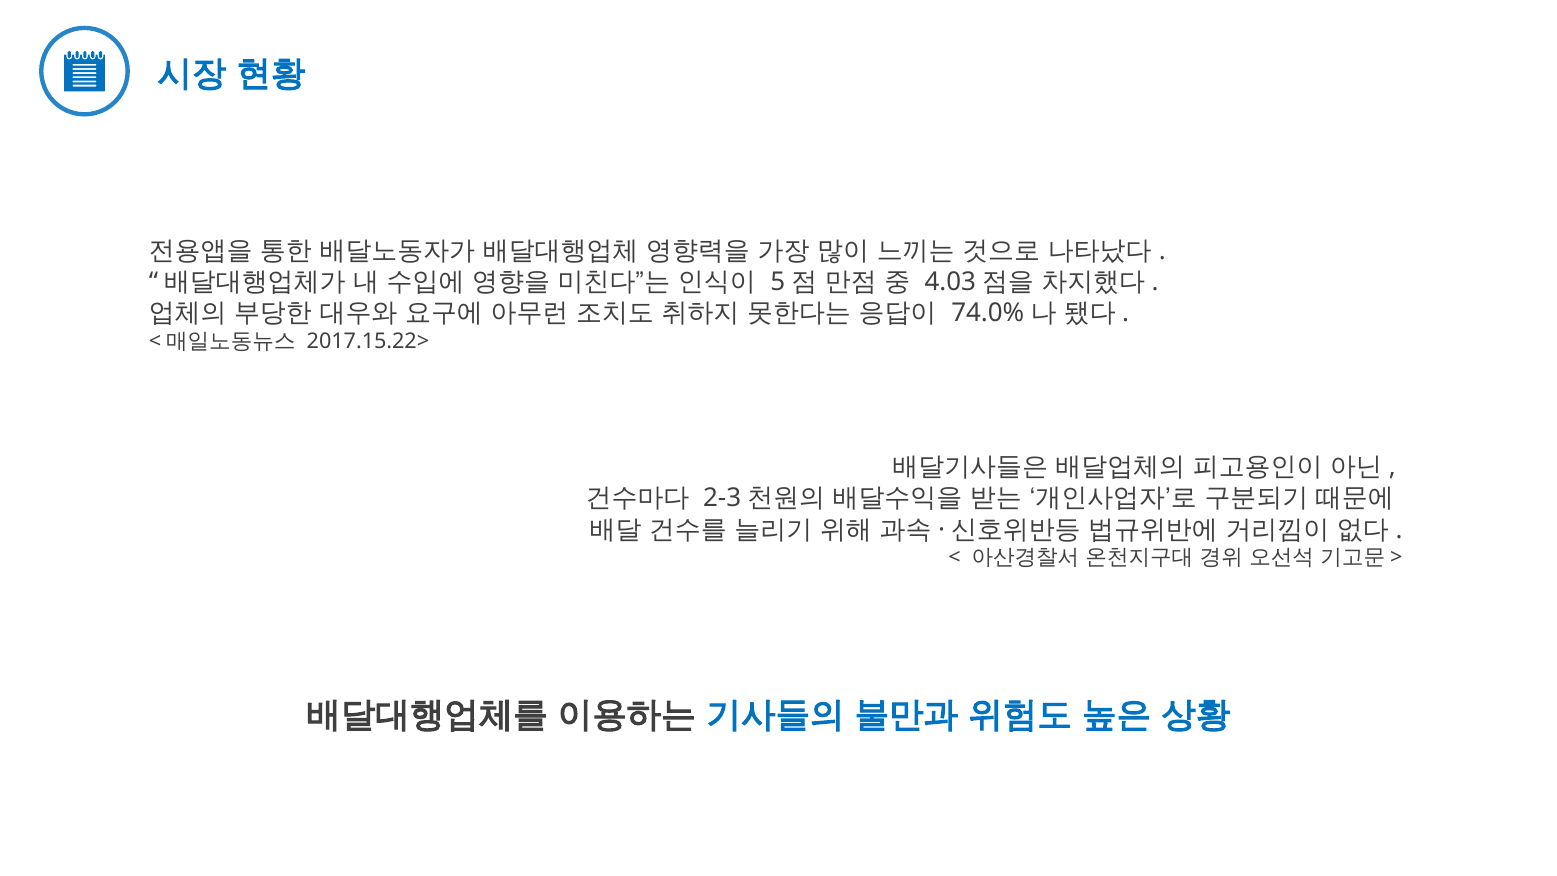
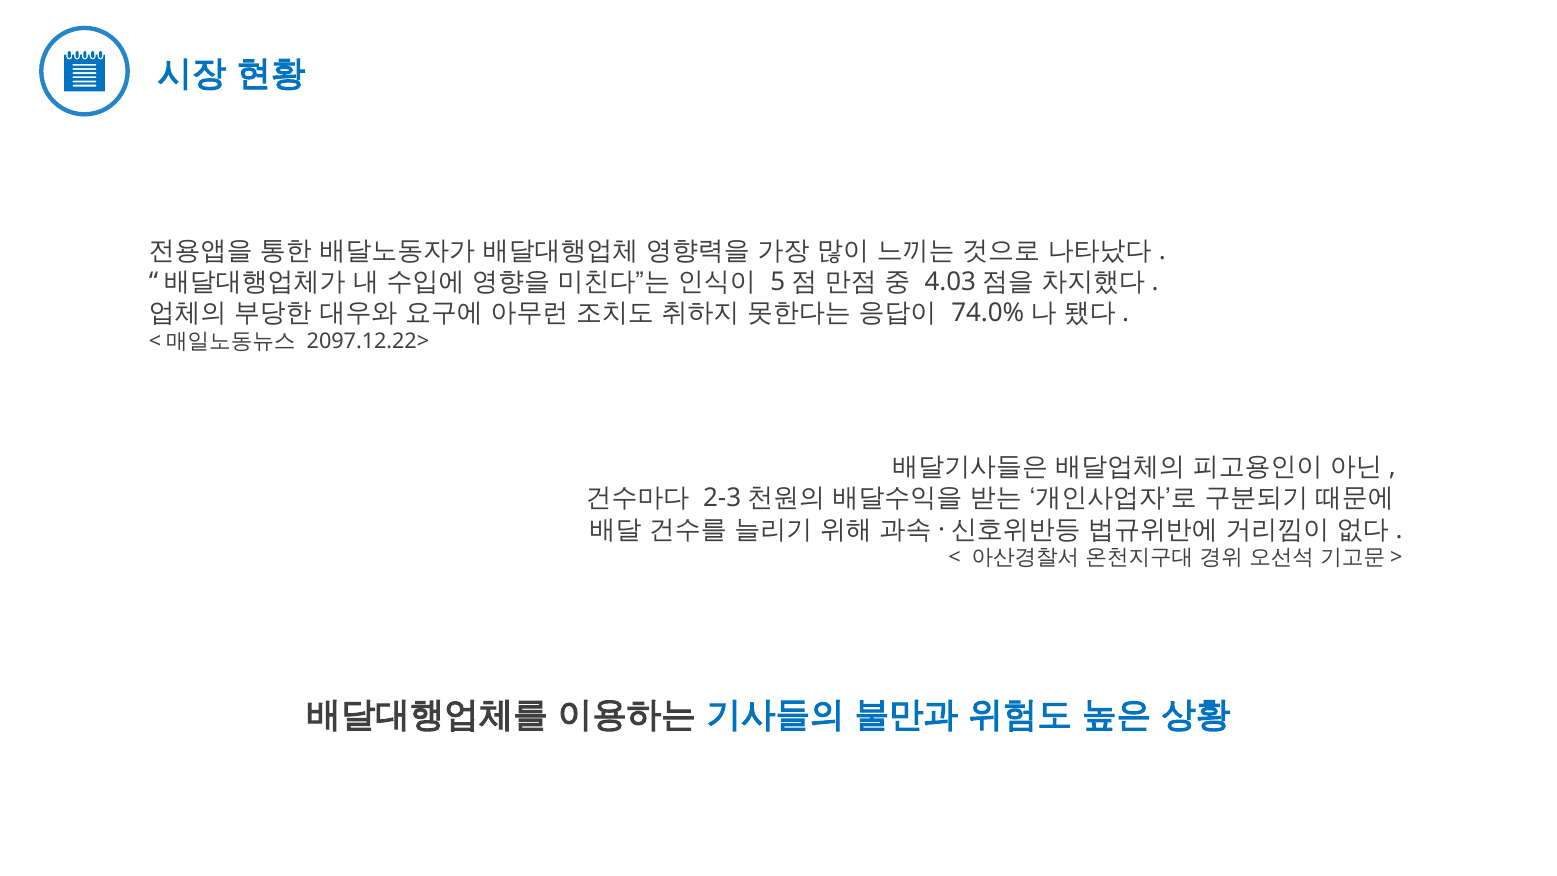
2017.15.22>: 2017.15.22> -> 2097.12.22> (368, 341)
